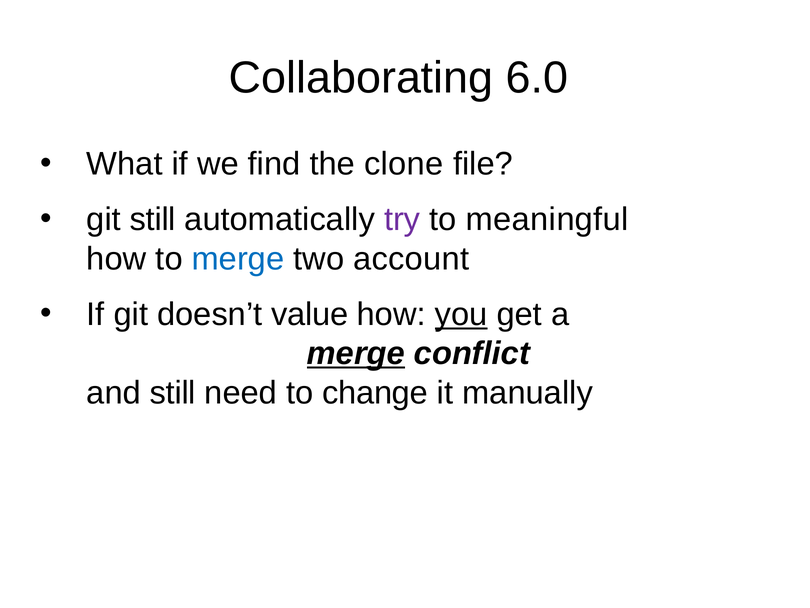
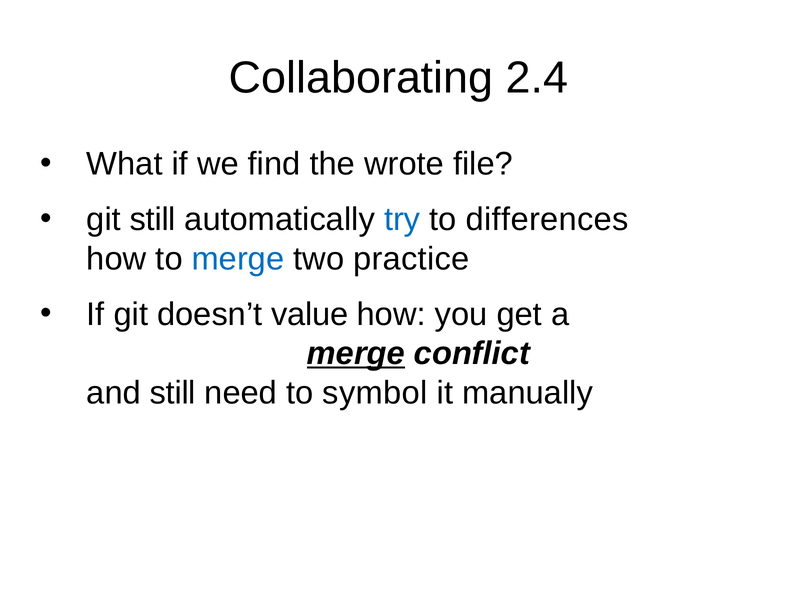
6.0: 6.0 -> 2.4 (537, 78)
clone: clone -> wrote (404, 164)
try colour: purple -> blue (402, 219)
meaningful: meaningful -> differences (547, 219)
account: account -> practice (411, 259)
you underline: present -> none (461, 314)
change: change -> symbol (375, 392)
